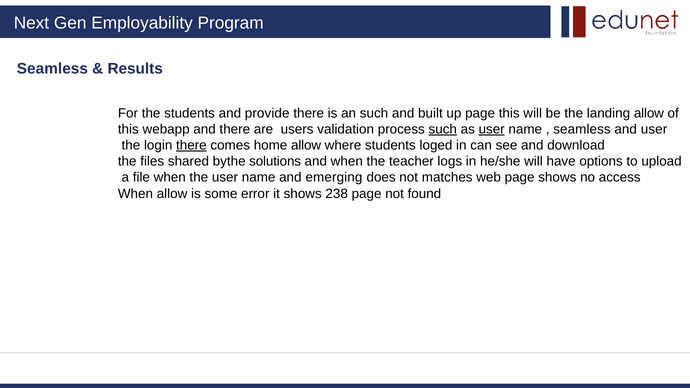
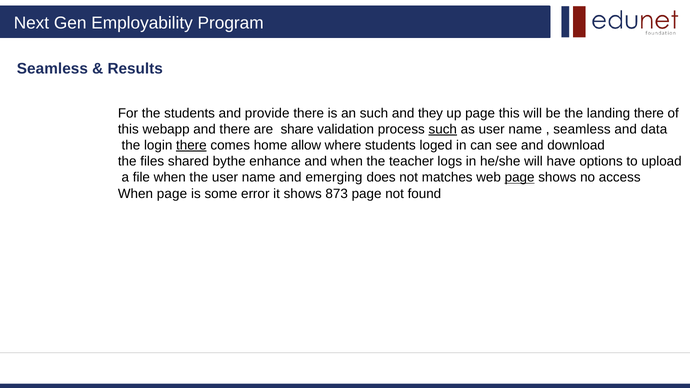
built: built -> they (430, 113)
landing allow: allow -> there (649, 113)
users: users -> share (297, 129)
user underline: present -> none (492, 129)
and user: user -> data (654, 129)
solutions: solutions -> enhance (275, 161)
page underline: none -> present (520, 178)
When allow: allow -> page (172, 194)
238: 238 -> 873 (337, 194)
